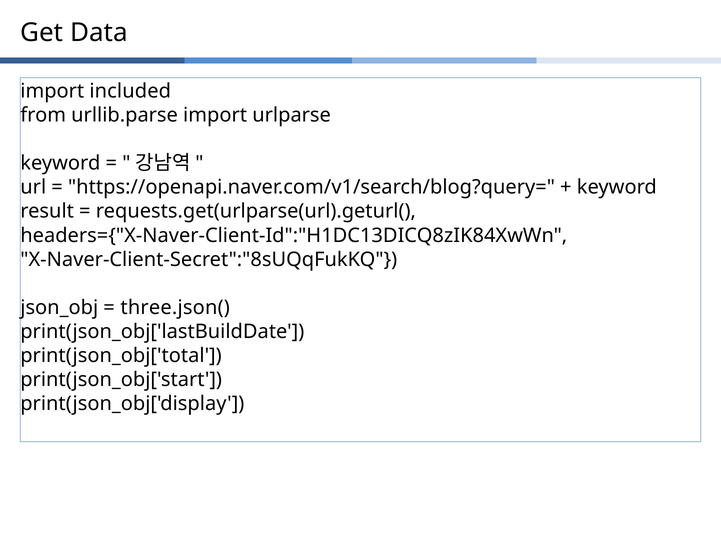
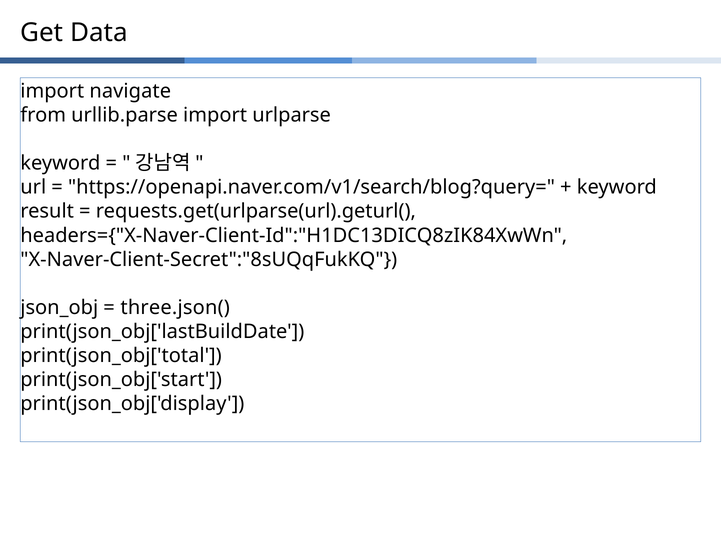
included: included -> navigate (130, 91)
